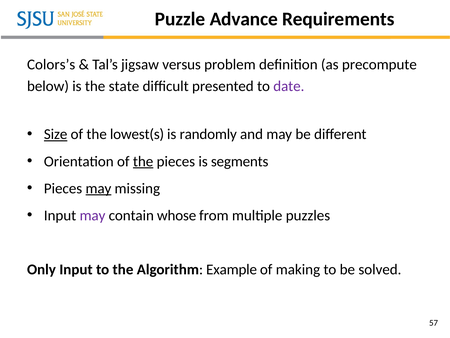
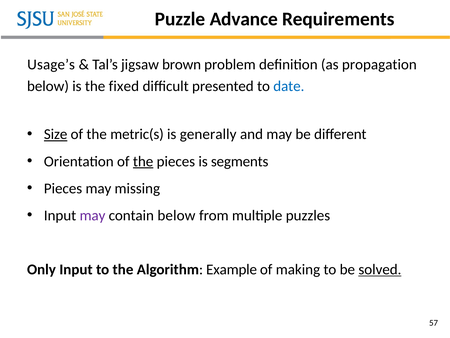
Colors’s: Colors’s -> Usage’s (51, 65)
versus: versus -> brown (182, 65)
precompute: precompute -> propagation (379, 65)
state: state -> fixed (124, 86)
date colour: purple -> blue (289, 86)
lowest(s: lowest(s -> metric(s (137, 134)
randomly: randomly -> generally (208, 134)
may underline: present -> none (98, 188)
contain whose: whose -> below (176, 215)
solved underline: none -> present (380, 269)
